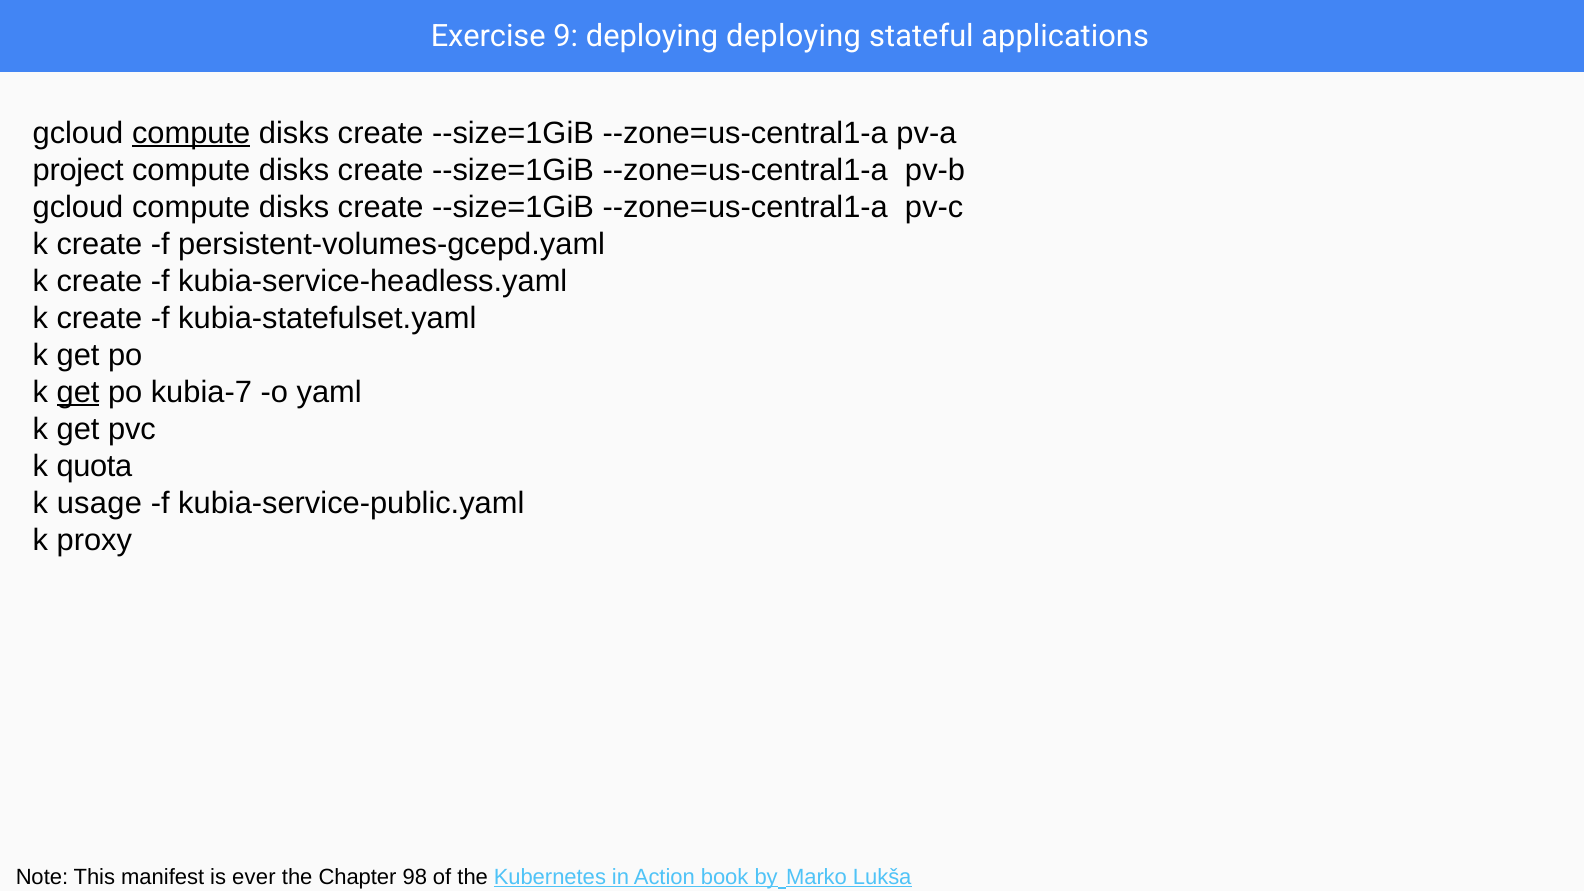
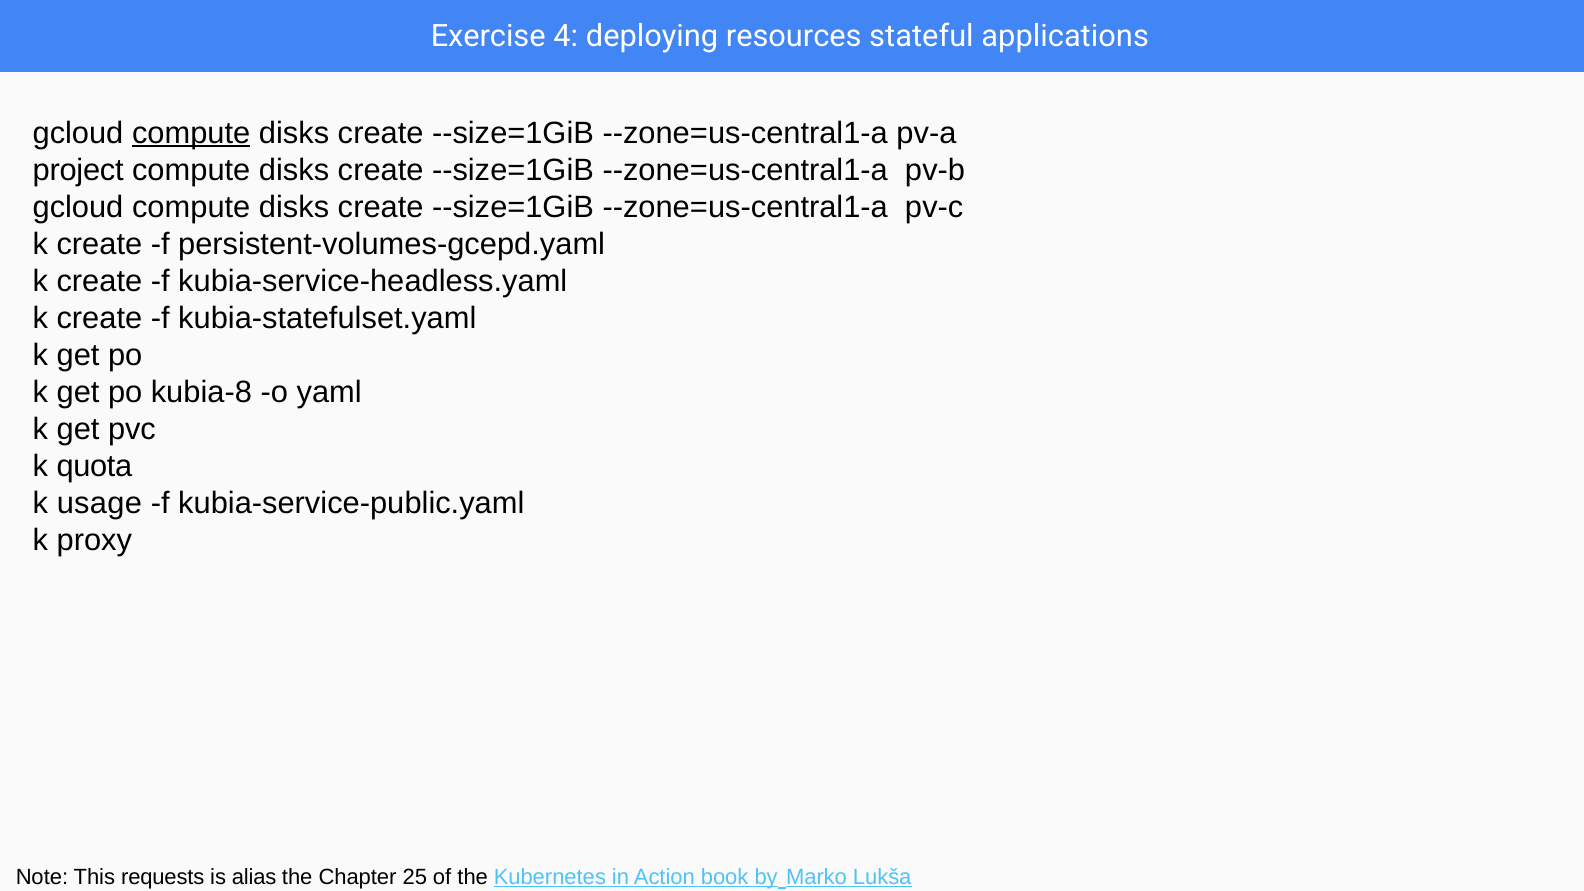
9: 9 -> 4 (566, 36)
deploying deploying: deploying -> resources (794, 36)
get underline: present -> none (78, 392)
kubia-7: kubia-7 -> kubia-8 (201, 392)
manifest: manifest -> requests (163, 877)
ever: ever -> alias (254, 877)
98: 98 -> 25 (415, 877)
